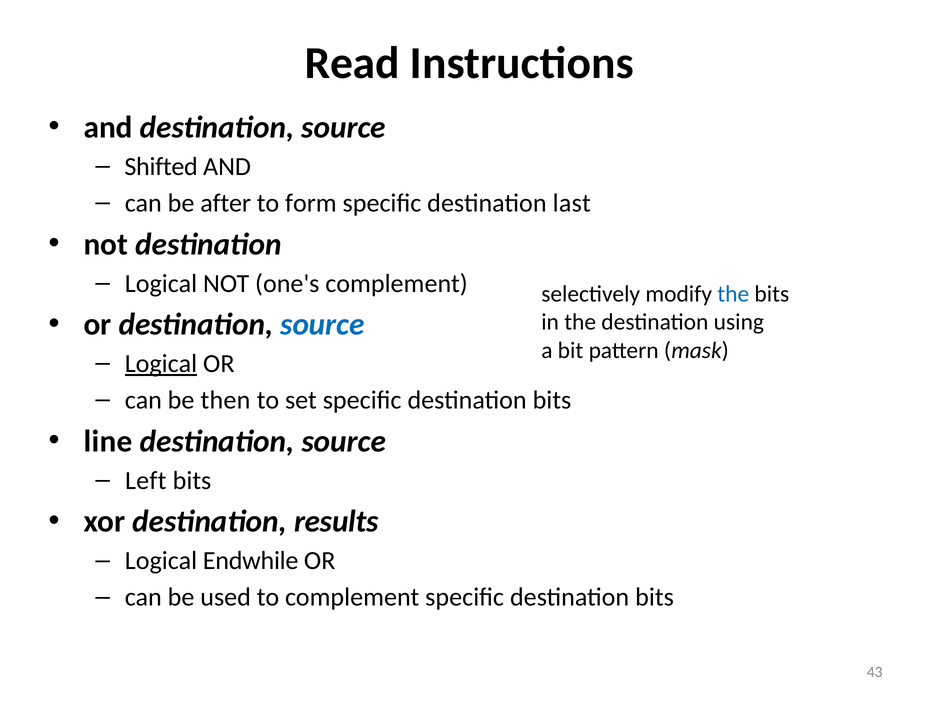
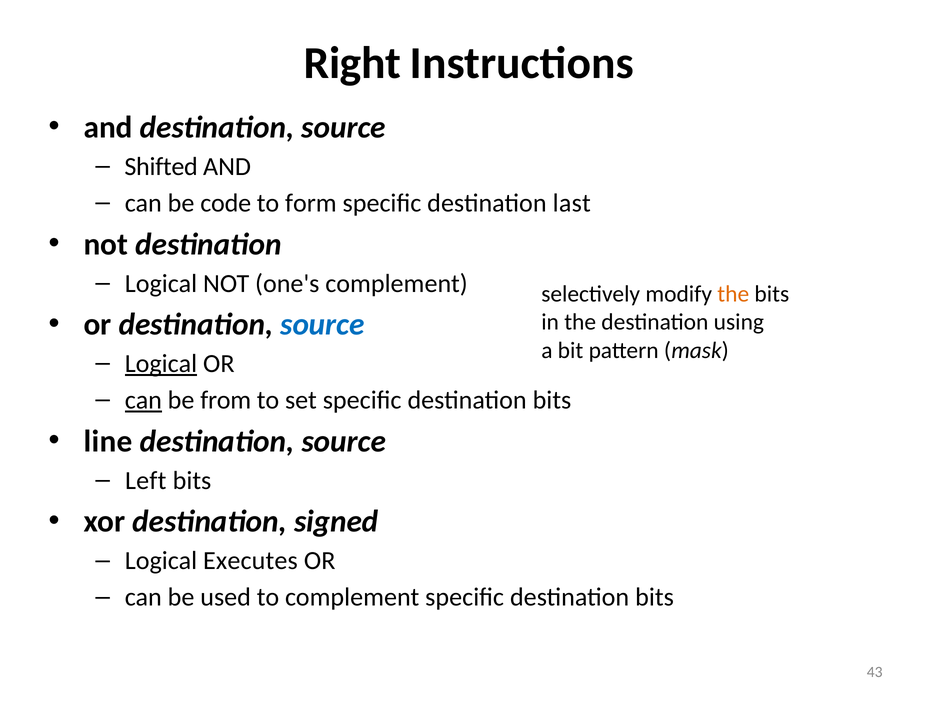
Read: Read -> Right (352, 63)
after: after -> code (226, 203)
the colour: blue -> orange (733, 294)
can underline: none -> present (143, 400)
then: then -> from (226, 400)
results: results -> signed (336, 522)
Endwhile: Endwhile -> Executes (250, 561)
